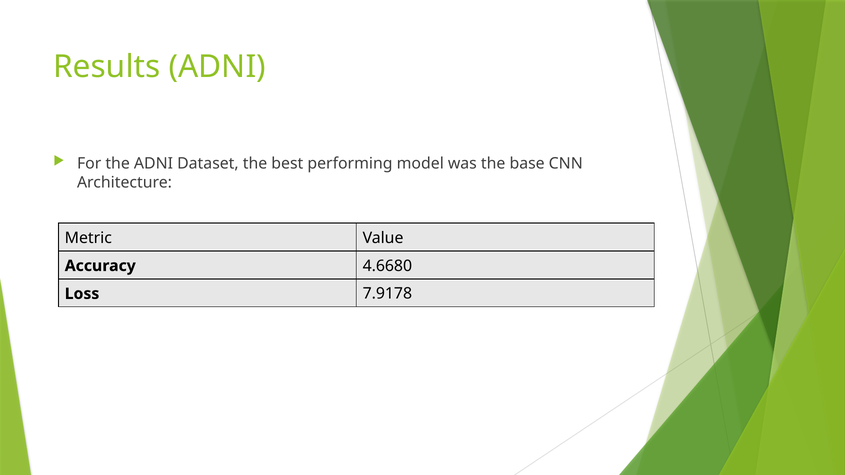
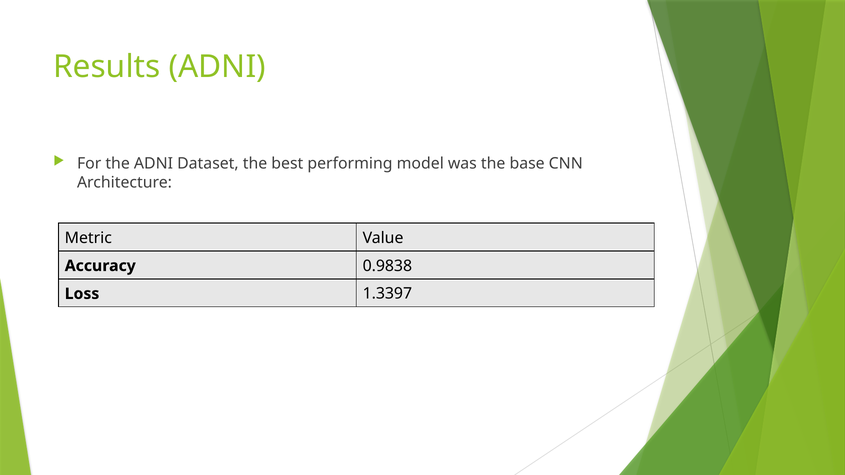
4.6680: 4.6680 -> 0.9838 (387, 266)
7.9178: 7.9178 -> 1.3397 (387, 294)
